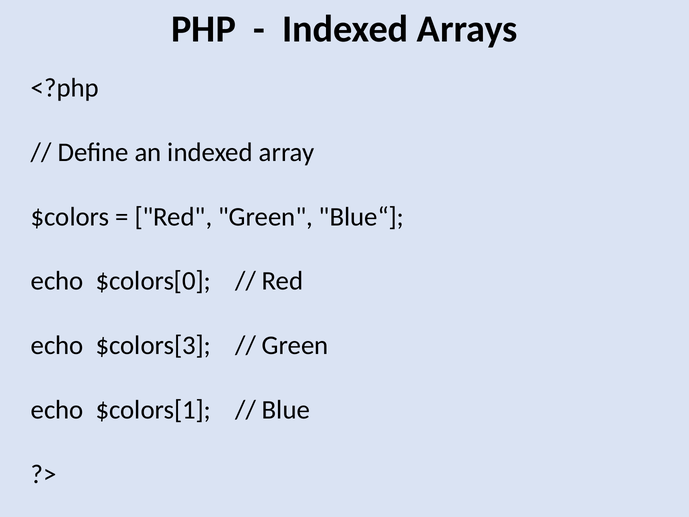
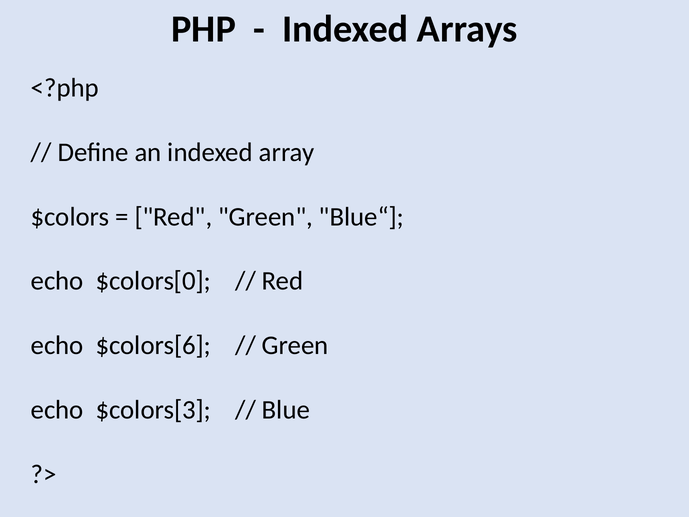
$colors[3: $colors[3 -> $colors[6 (153, 345)
$colors[1: $colors[1 -> $colors[3 (153, 410)
